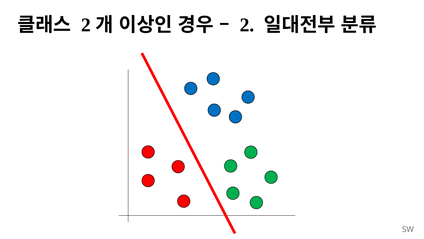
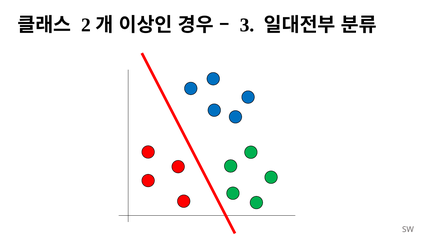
2: 2 -> 3 (247, 25)
